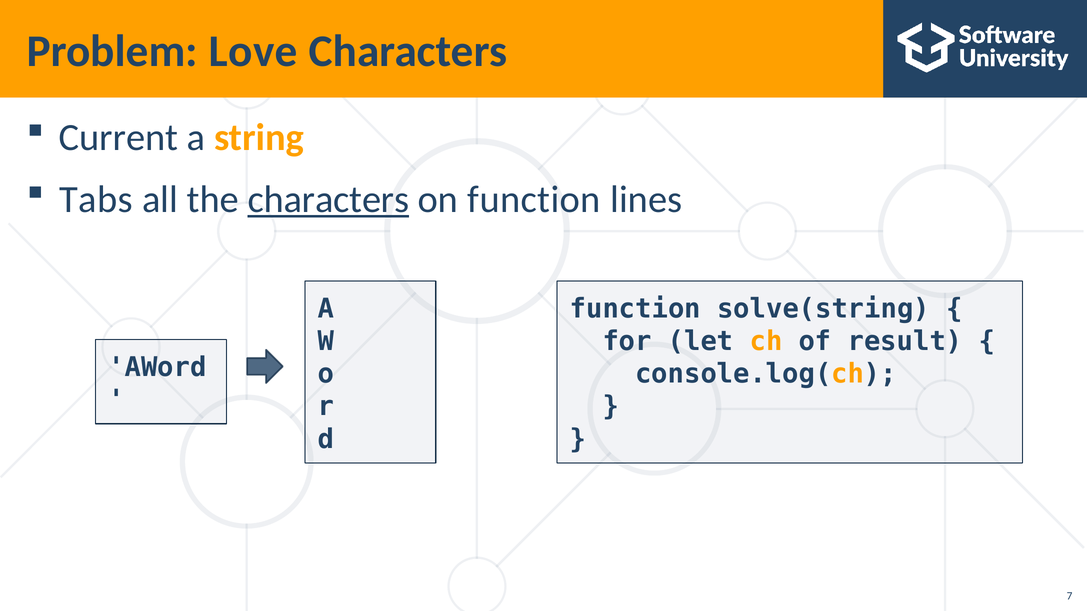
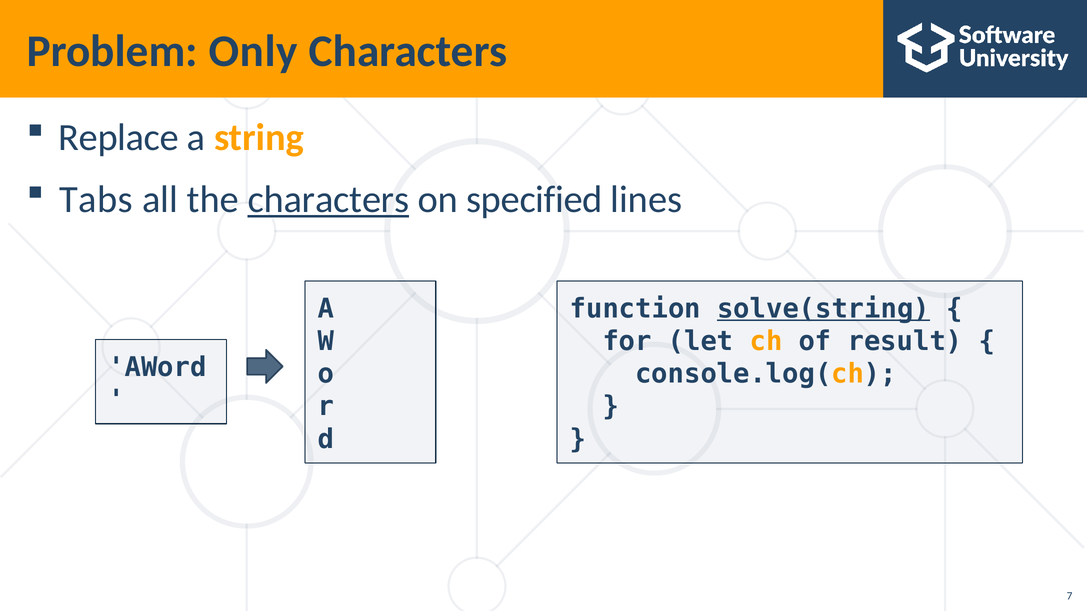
Love: Love -> Only (253, 51)
Current: Current -> Replace (119, 138)
on function: function -> specified (534, 200)
solve(string underline: none -> present (823, 309)
